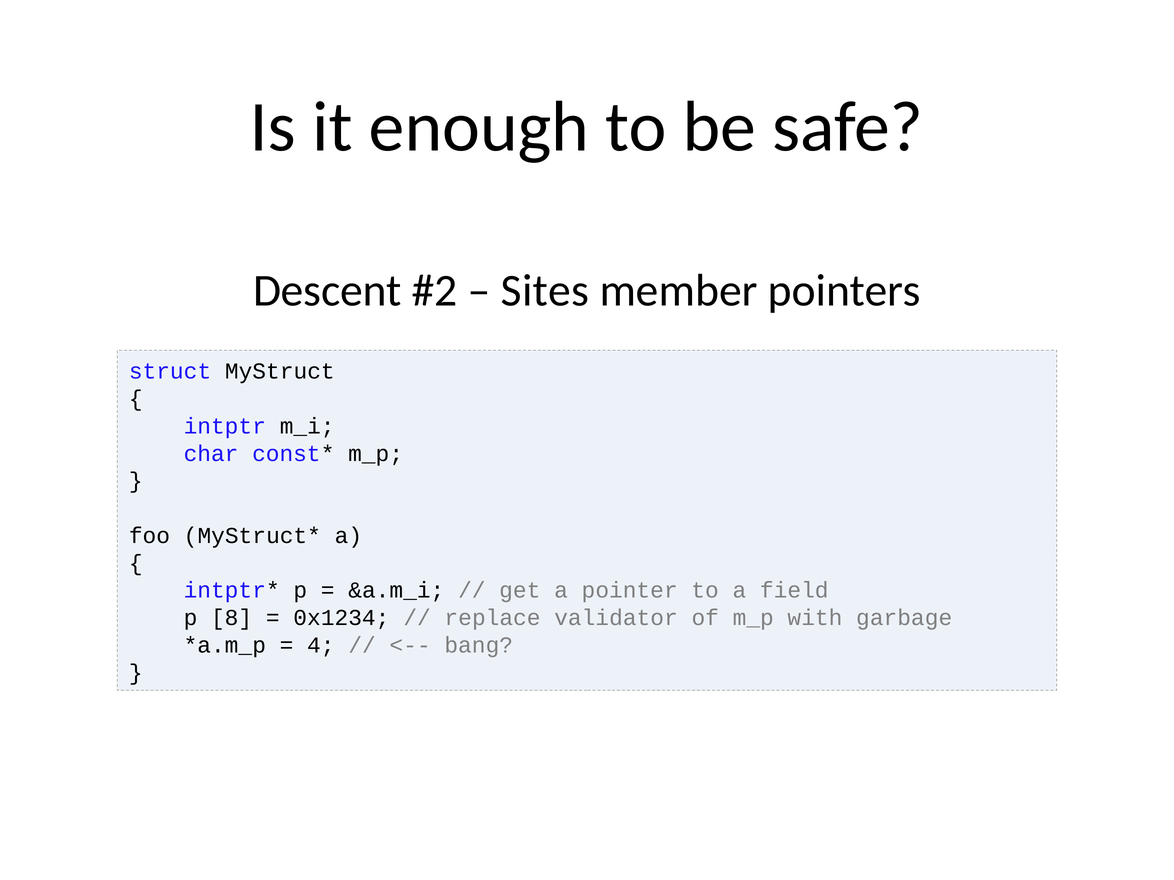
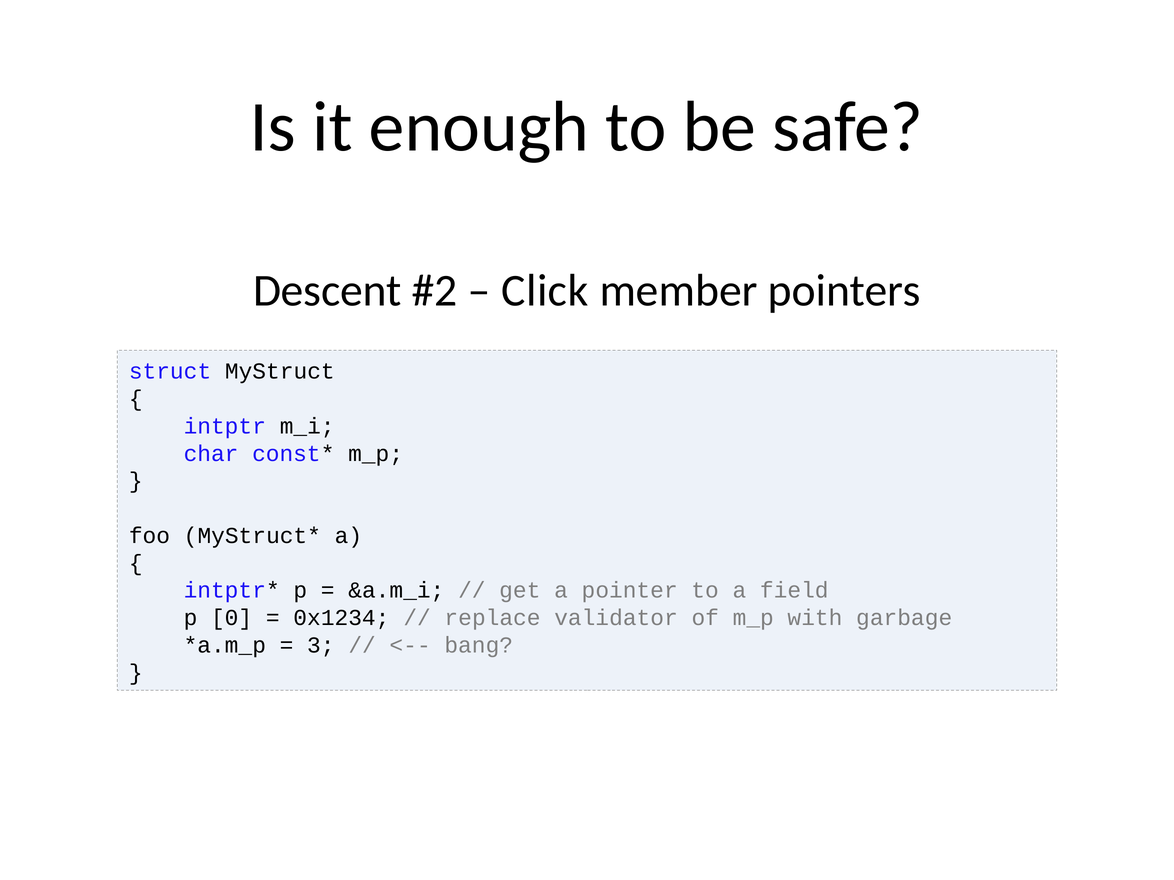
Sites: Sites -> Click (545, 291)
8: 8 -> 0 (232, 618)
4: 4 -> 3 (321, 646)
